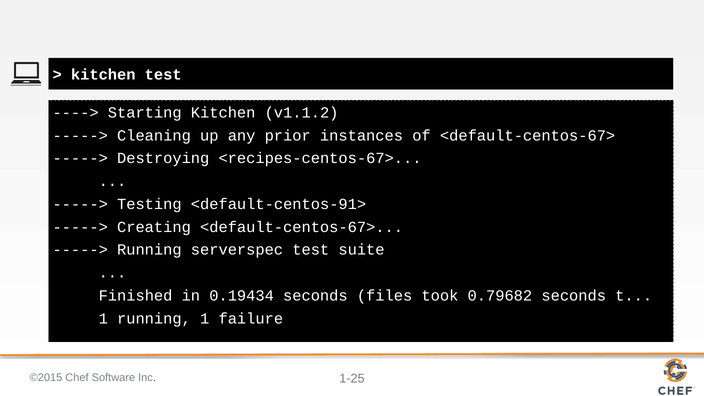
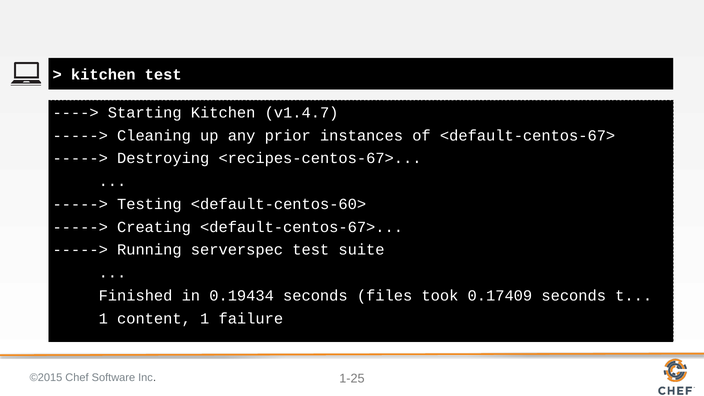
v1.1.2: v1.1.2 -> v1.4.7 (302, 113)
<default-centos-91>: <default-centos-91> -> <default-centos-60> (279, 204)
0.79682: 0.79682 -> 0.17409 (500, 296)
1 running: running -> content (154, 319)
